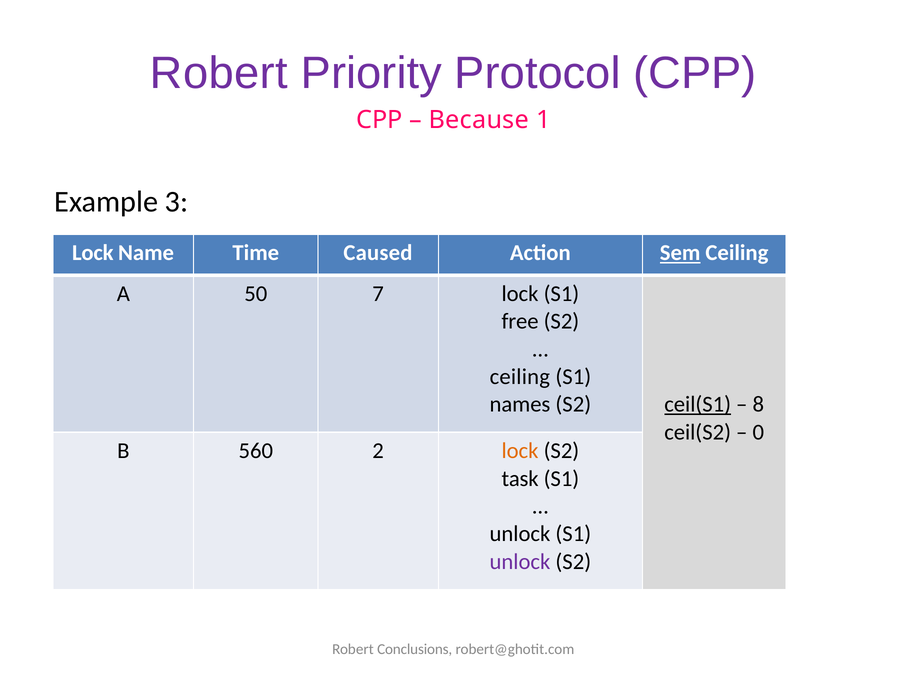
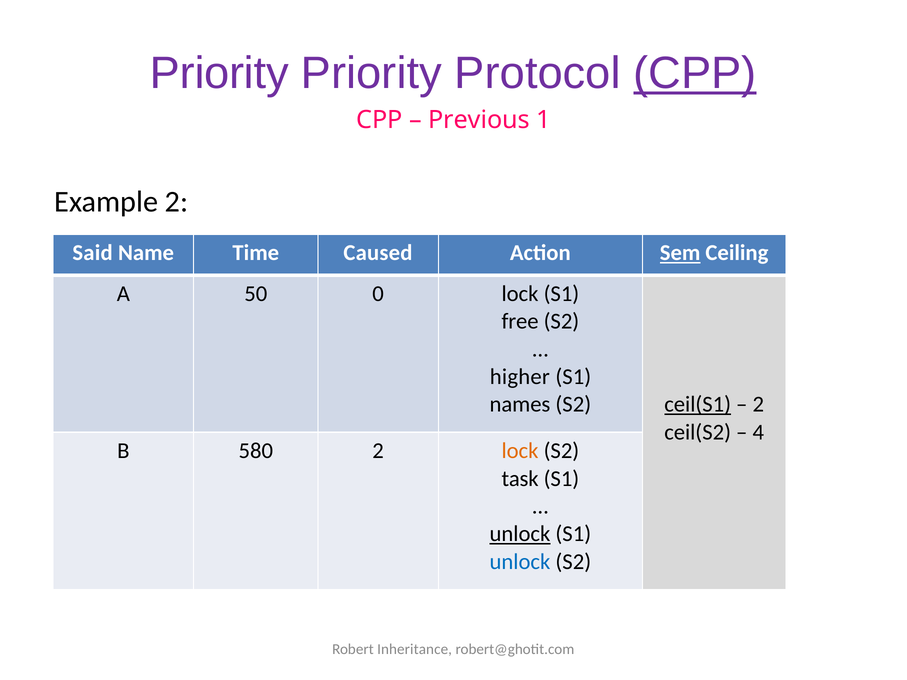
Robert: Robert -> Priority (219, 73)
CPP underline: none -> present (695, 73)
Because: Because -> Previous (479, 120)
Example 3: 3 -> 2 (177, 202)
Lock: Lock -> Said (93, 253)
7: 7 -> 0 (378, 294)
ceiling: ceiling -> higher (520, 377)
8: 8 -> 2 (758, 405)
0: 0 -> 4 (758, 432)
560: 560 -> 580 (256, 451)
unlock underline: none -> present (520, 534)
unlock colour: purple -> blue (520, 562)
Conclusions: Conclusions -> Inheritance (415, 650)
